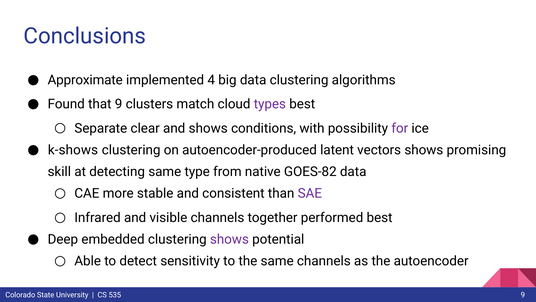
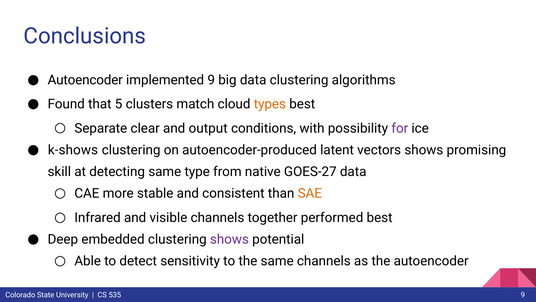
Approximate: Approximate -> Autoencoder (85, 80)
implemented 4: 4 -> 9 (211, 80)
that 9: 9 -> 5 (119, 104)
types colour: purple -> orange (270, 104)
and shows: shows -> output (208, 128)
GOES-82: GOES-82 -> GOES-27 (310, 172)
SAE colour: purple -> orange (310, 193)
